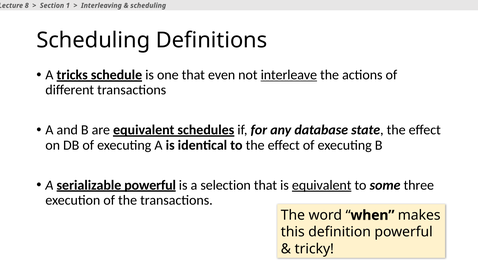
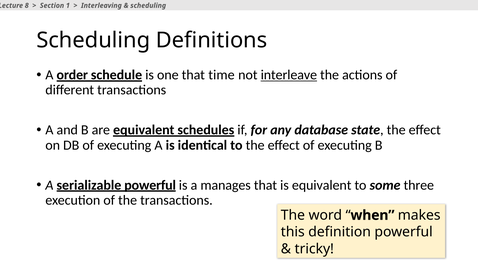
tricks: tricks -> order (72, 75)
even: even -> time (222, 75)
selection: selection -> manages (226, 185)
equivalent underline: present -> none (322, 185)
